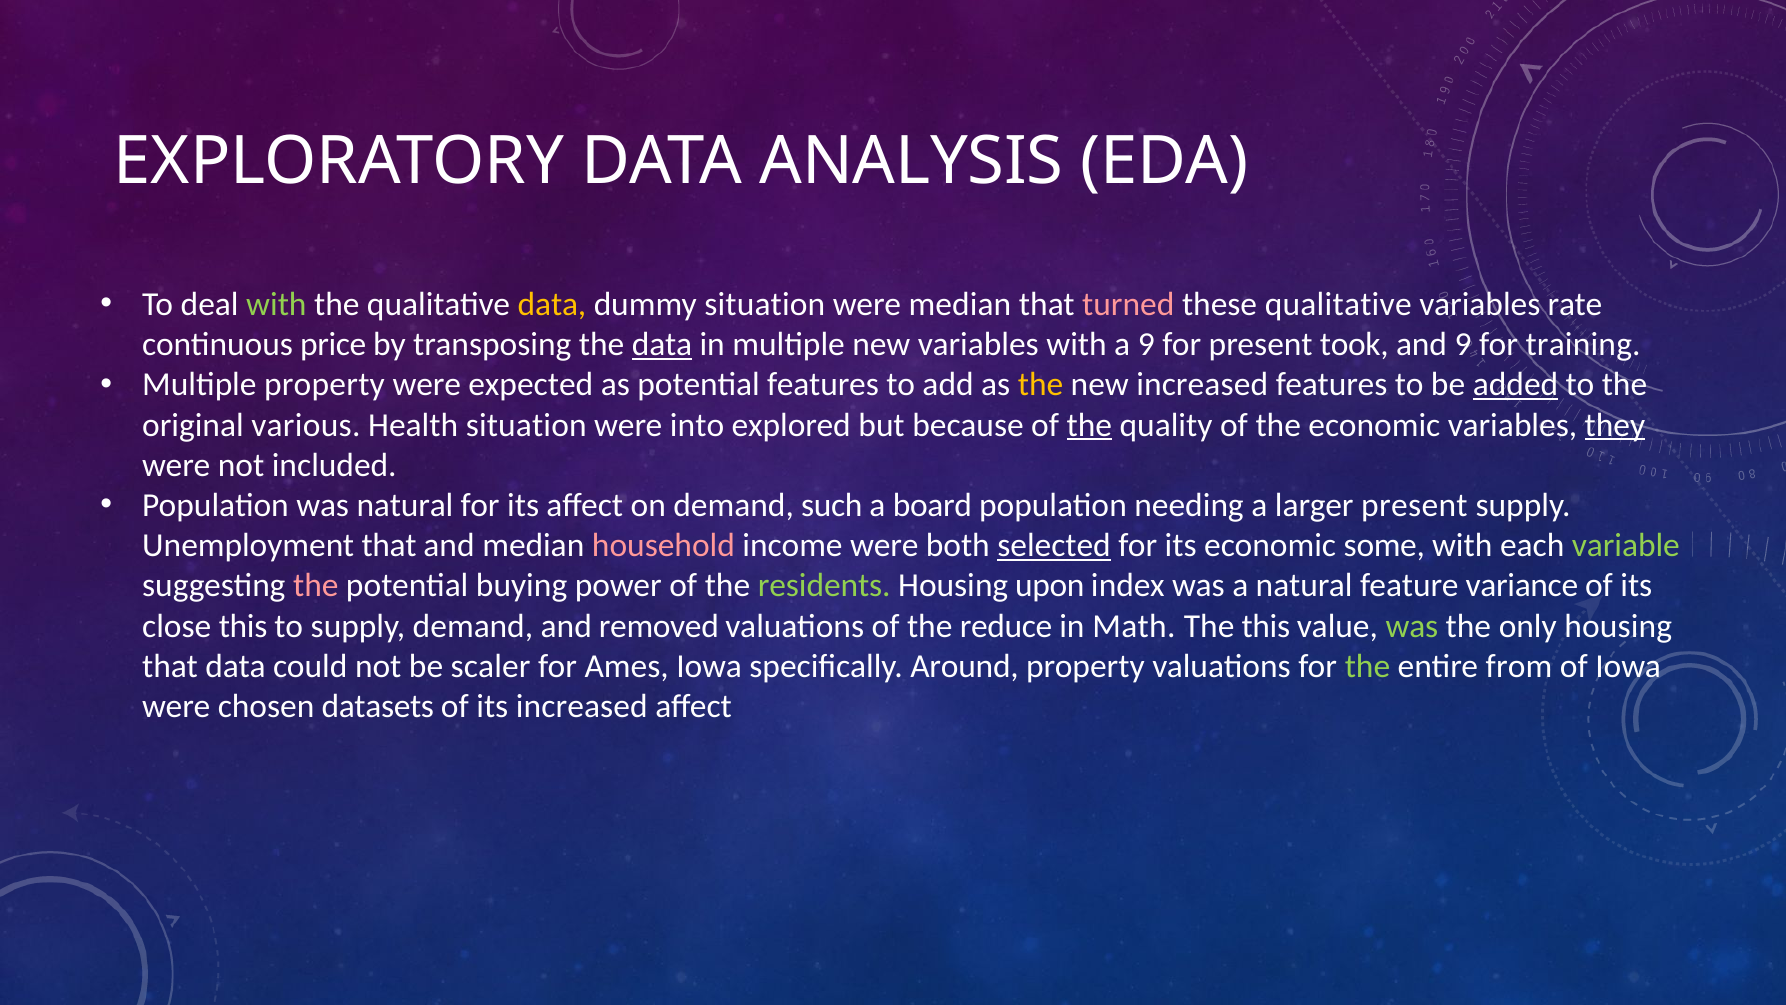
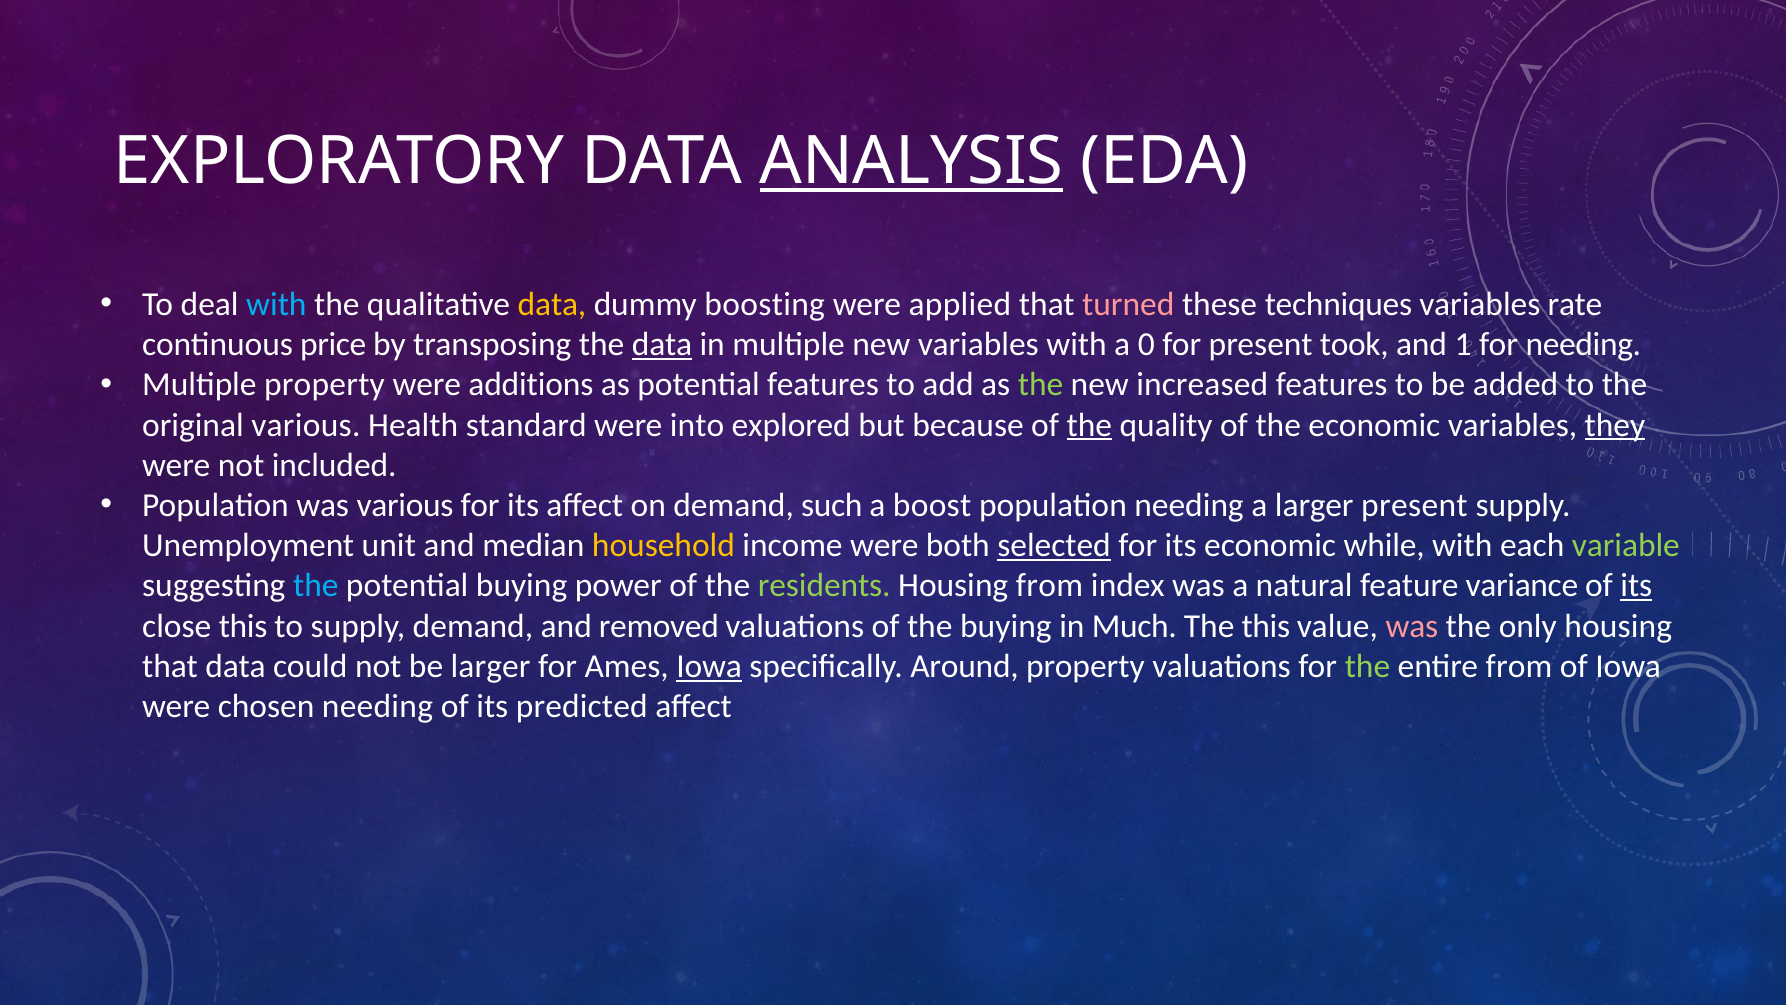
ANALYSIS underline: none -> present (912, 161)
with colour: light green -> light blue (276, 304)
dummy situation: situation -> boosting (765, 304)
were median: median -> applied (960, 304)
these qualitative: qualitative -> techniques (1338, 304)
a 9: 9 -> 0 (1146, 344)
and 9: 9 -> 1 (1463, 344)
for training: training -> needing (1583, 344)
expected: expected -> additions (531, 385)
the colour: yellow -> light green (1041, 385)
added underline: present -> none (1516, 385)
Health situation: situation -> standard (526, 425)
was natural: natural -> various (405, 505)
board: board -> boost (932, 505)
Unemployment that: that -> unit (389, 545)
household colour: pink -> yellow (663, 545)
some: some -> while (1384, 545)
the colour: pink -> light blue (316, 586)
Housing upon: upon -> from (1050, 586)
its underline: none -> present (1636, 586)
the reduce: reduce -> buying (1006, 626)
Math: Math -> Much (1134, 626)
was colour: light green -> pink (1412, 626)
be scaler: scaler -> larger (491, 666)
Iowa underline: none -> present (709, 666)
chosen datasets: datasets -> needing (377, 706)
its increased: increased -> predicted (582, 706)
